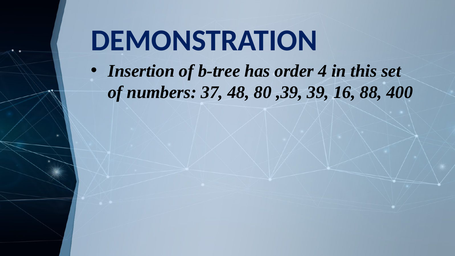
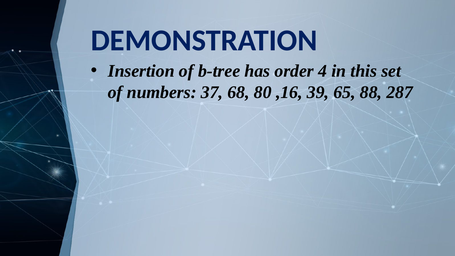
48: 48 -> 68 (239, 92)
,39: ,39 -> ,16 (289, 92)
16: 16 -> 65 (344, 92)
400: 400 -> 287 (400, 92)
